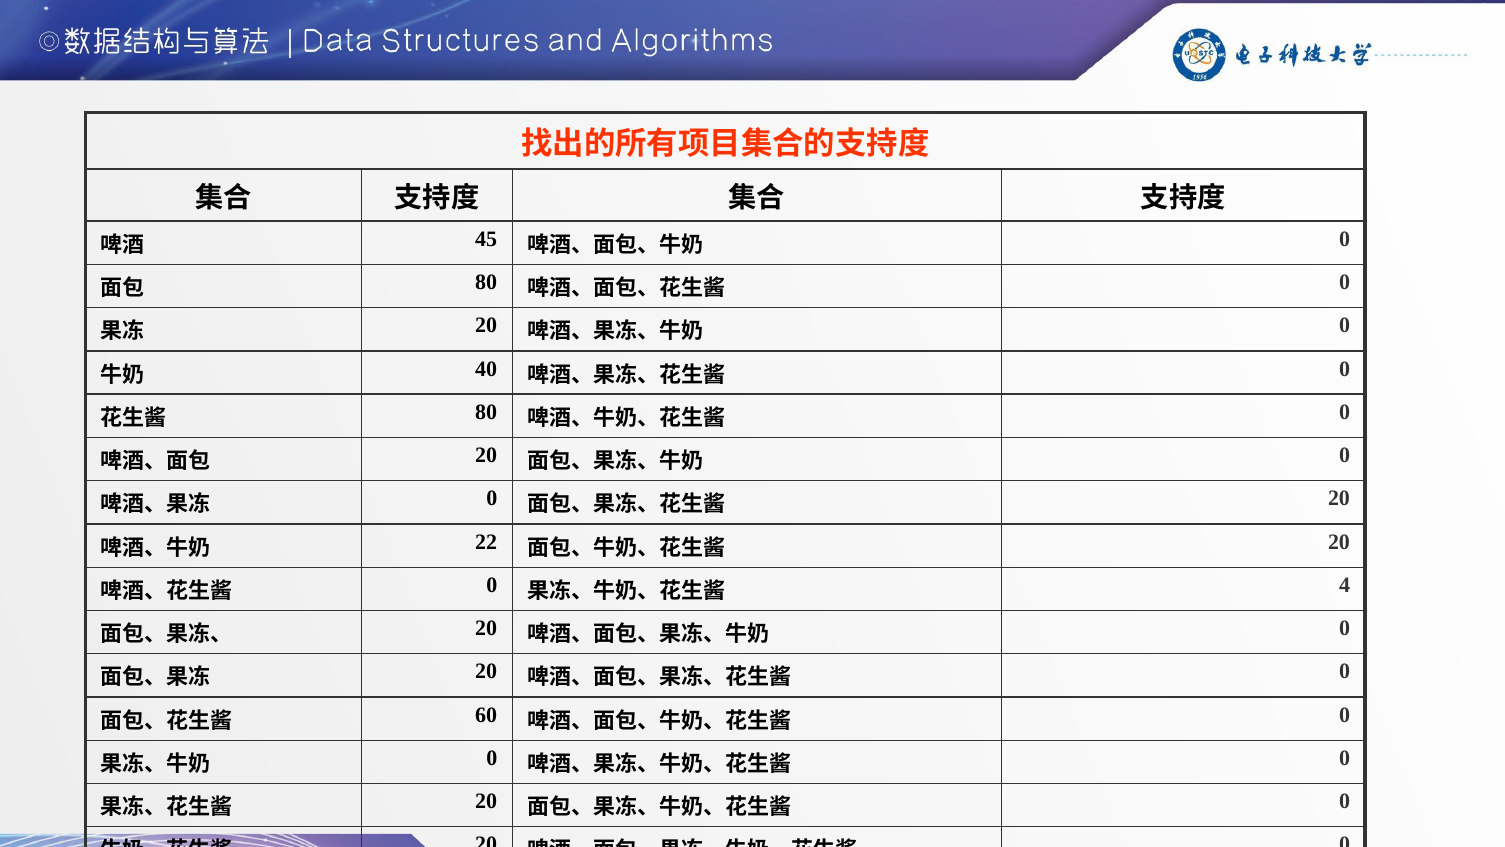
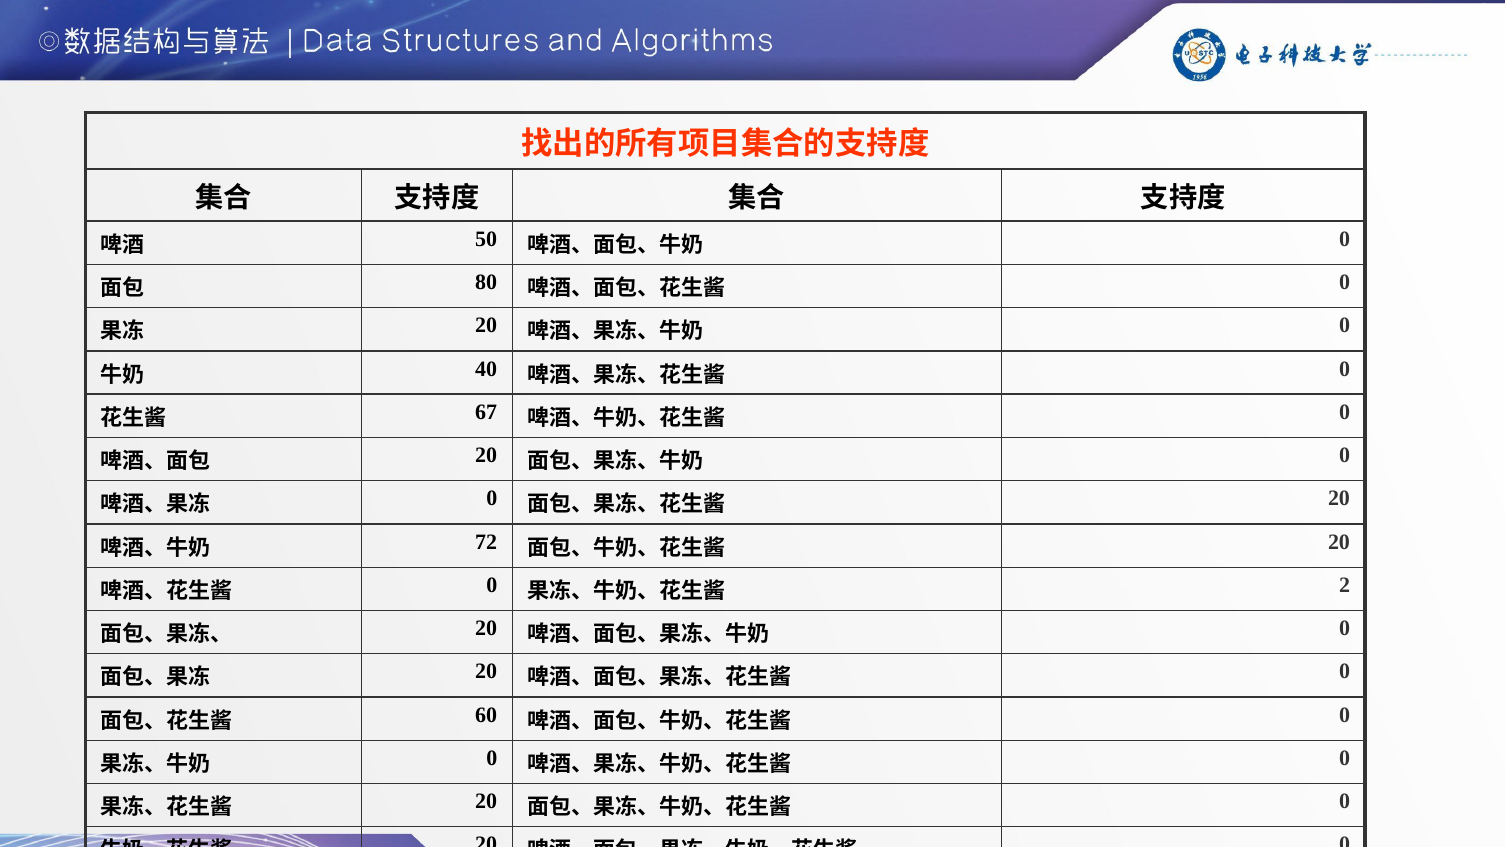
45: 45 -> 50 (486, 239)
80: 80 -> 67 (486, 412)
22: 22 -> 72 (486, 542)
4: 4 -> 2 (1345, 585)
